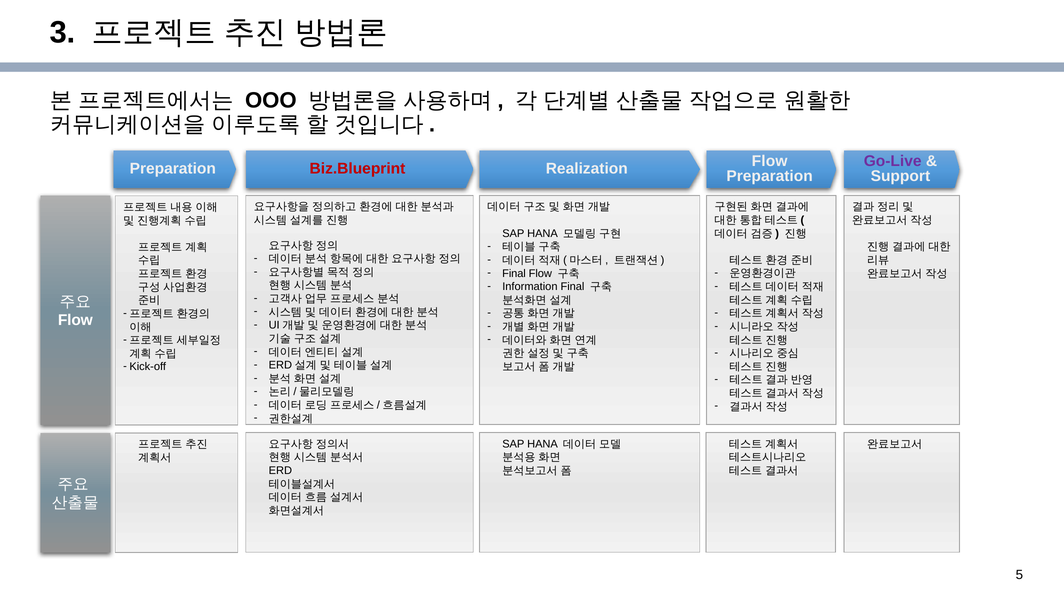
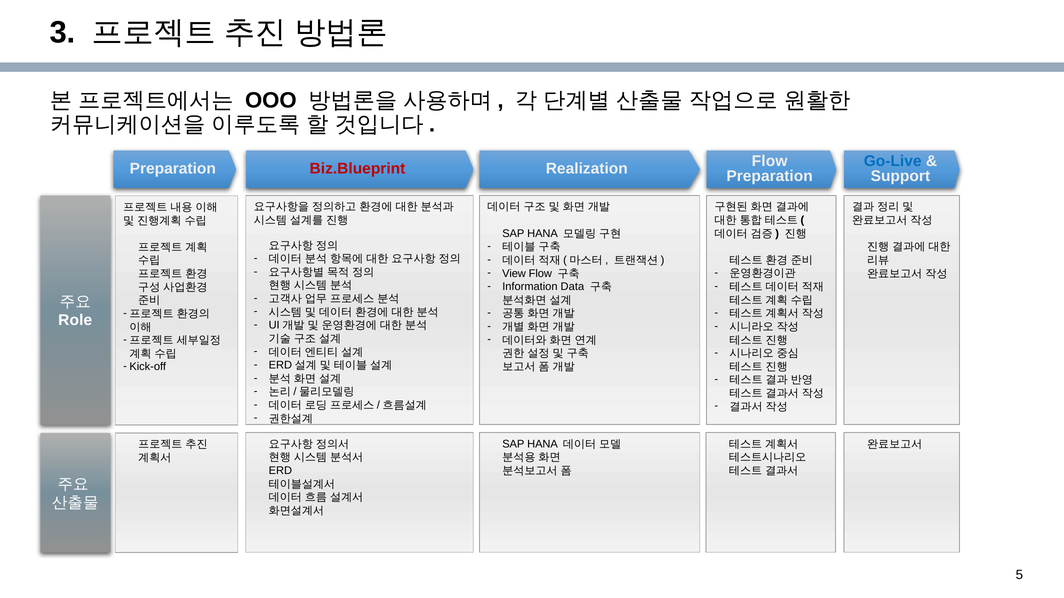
Go-Live colour: purple -> blue (893, 161)
Final: Final -> View (514, 274)
Information Final: Final -> Data (572, 287)
Flow: Flow -> Role (75, 320)
